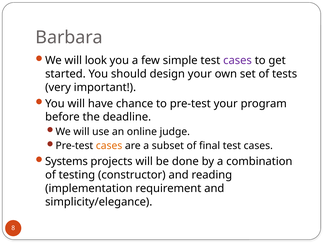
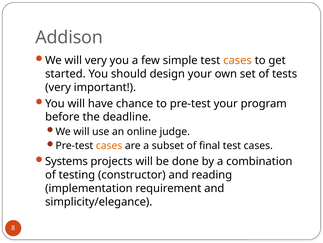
Barbara: Barbara -> Addison (69, 37)
will look: look -> very (96, 60)
cases colour: purple -> orange (238, 60)
